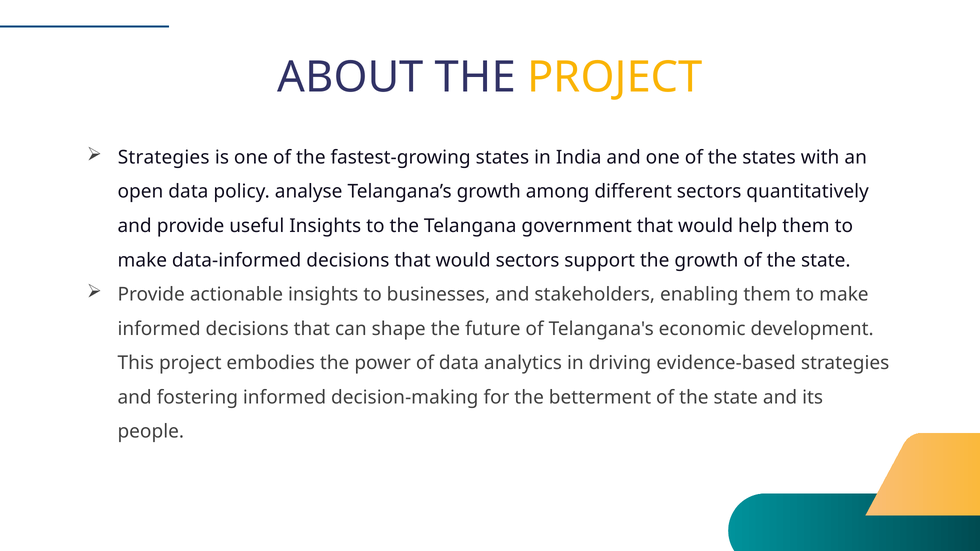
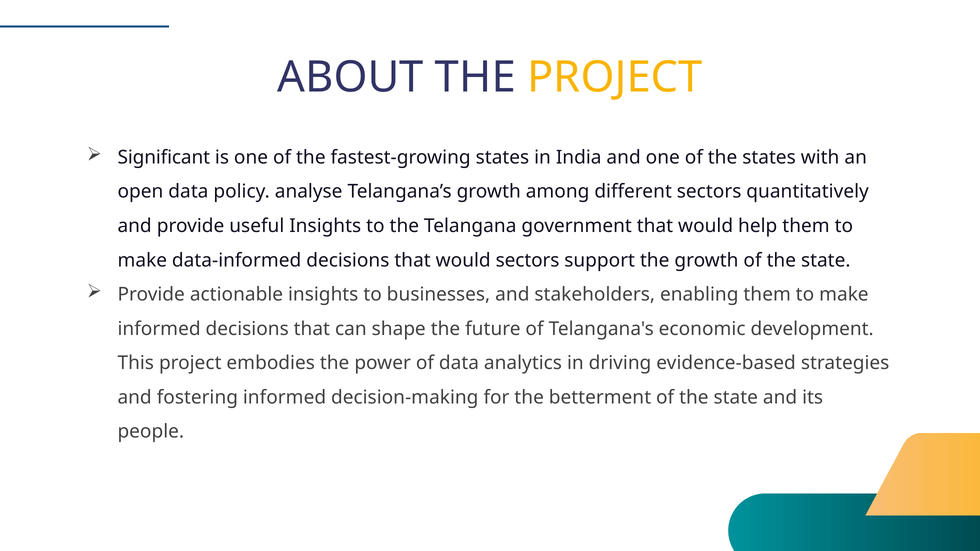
Strategies: Strategies -> Significant (164, 157)
